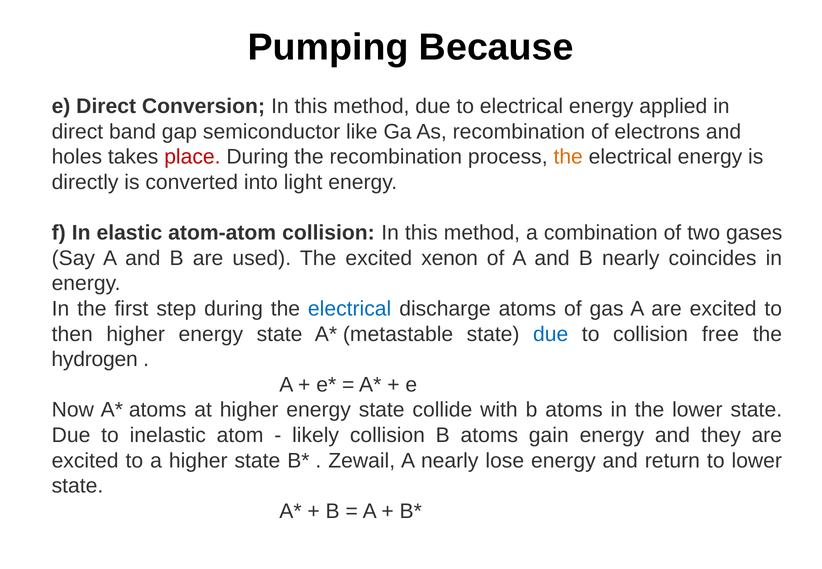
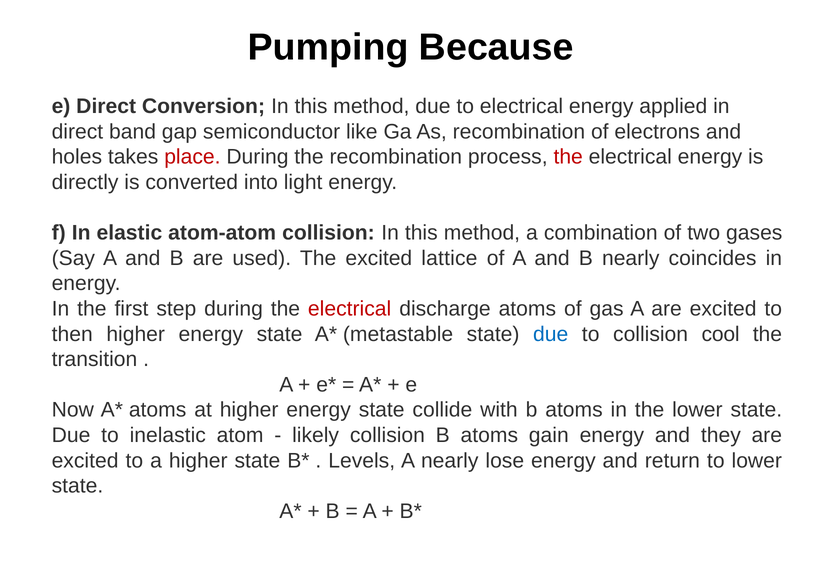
the colour: orange -> red (568, 157)
xenon: xenon -> lattice (449, 258)
electrical colour: blue -> red (350, 309)
free: free -> cool (721, 334)
hydrogen: hydrogen -> transition (95, 359)
Zewail: Zewail -> Levels (362, 461)
